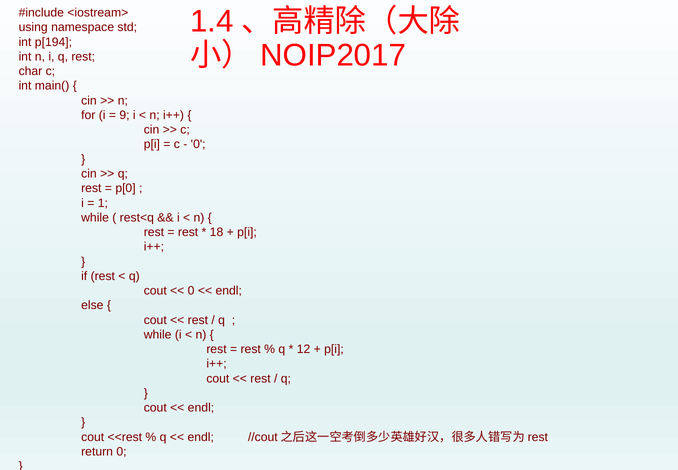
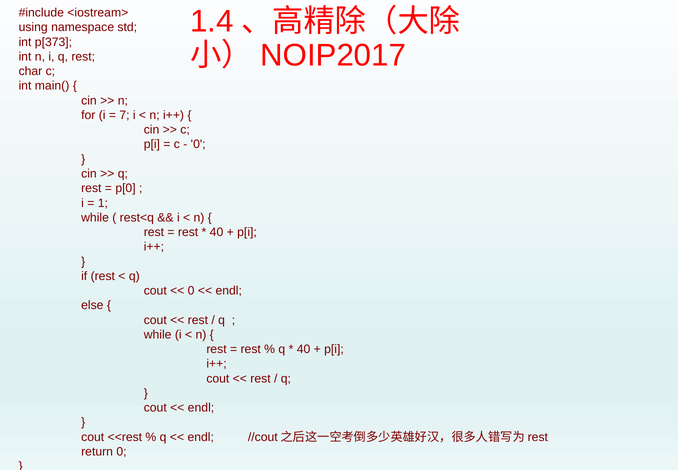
p[194: p[194 -> p[373 (53, 42)
9: 9 -> 7 (124, 115)
18: 18 -> 40 (217, 232)
12: 12 -> 40 (304, 349)
